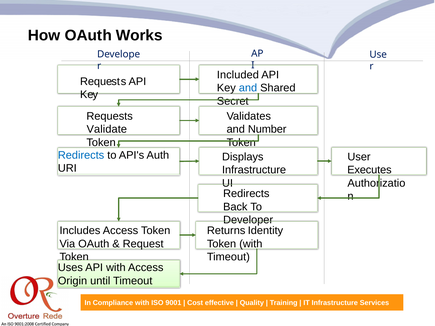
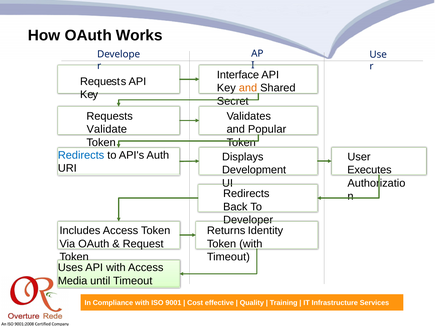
Included: Included -> Interface (238, 75)
and colour: blue -> orange (248, 88)
Number: Number -> Popular (267, 129)
Infrastructure: Infrastructure -> Development (254, 170)
Origin: Origin -> Media (73, 281)
